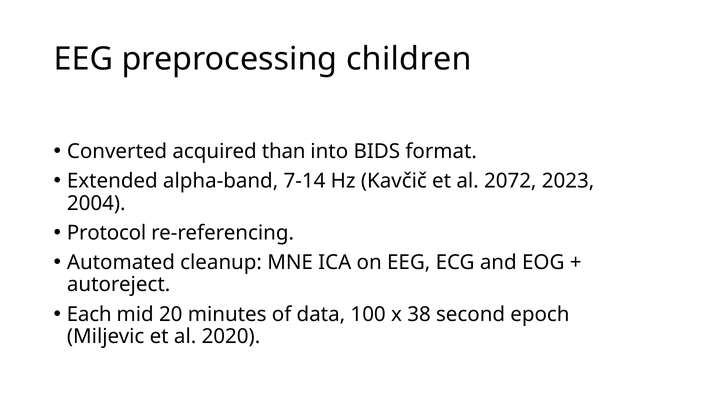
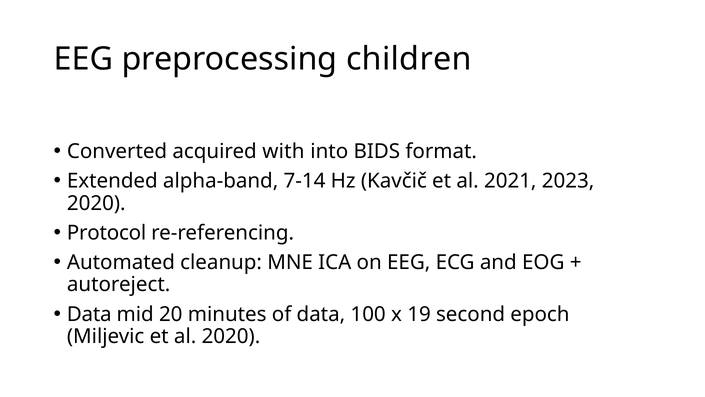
than: than -> with (283, 151)
2072: 2072 -> 2021 (510, 181)
2004: 2004 -> 2020 (96, 203)
Each: Each -> Data (89, 314)
38: 38 -> 19 (419, 314)
